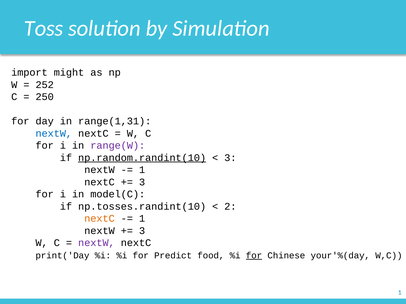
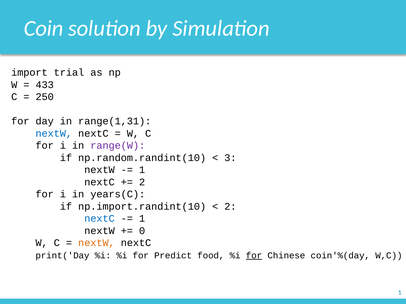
Toss: Toss -> Coin (44, 29)
might: might -> trial (69, 73)
252: 252 -> 433 (45, 85)
np.random.randint(10 underline: present -> none (142, 158)
3: 3 -> 2 (142, 182)
model(C: model(C -> years(C (118, 195)
np.tosses.randint(10: np.tosses.randint(10 -> np.import.randint(10 (142, 207)
nextC colour: orange -> blue (99, 219)
3: 3 -> 0 (142, 231)
nextW colour: purple -> orange (96, 243)
your'%(day: your'%(day -> coin'%(day (340, 256)
